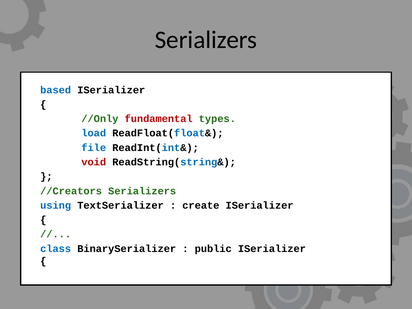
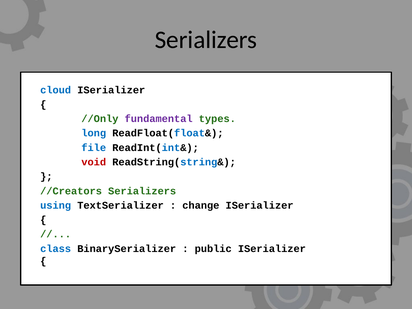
based: based -> cloud (56, 90)
fundamental colour: red -> purple (159, 119)
load: load -> long (94, 133)
create: create -> change (201, 205)
